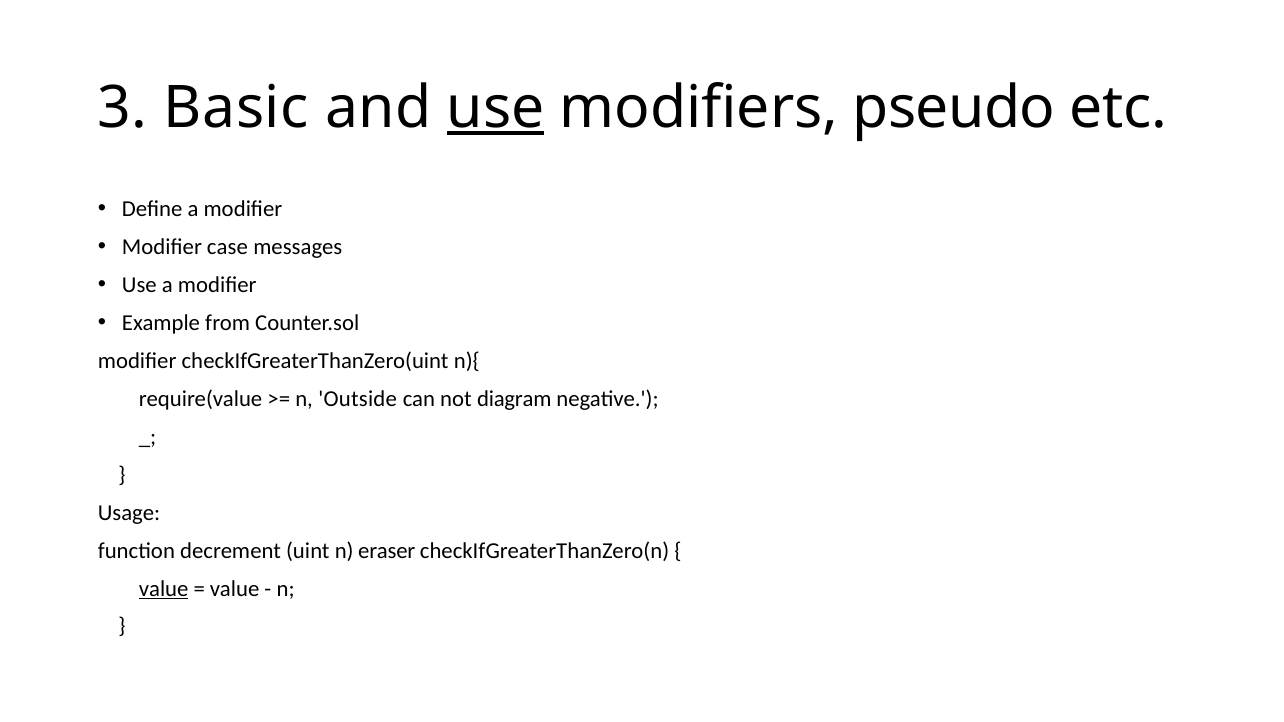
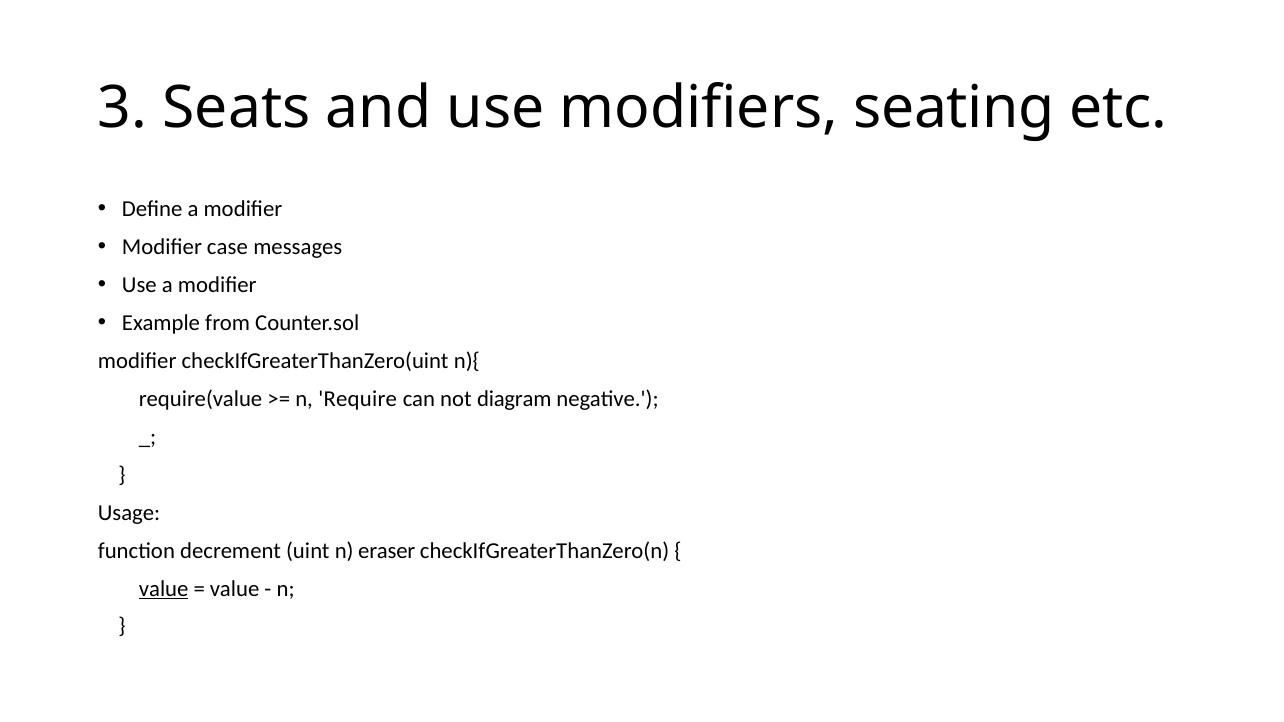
Basic: Basic -> Seats (237, 108)
use underline: present -> none (496, 108)
pseudo: pseudo -> seating (954, 108)
Outside: Outside -> Require (358, 399)
